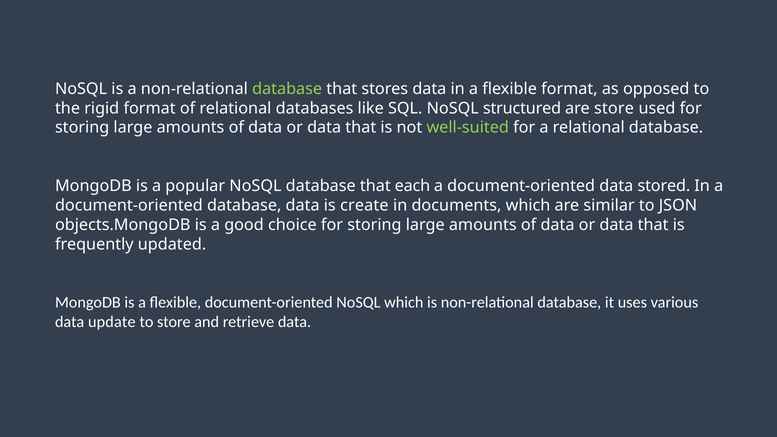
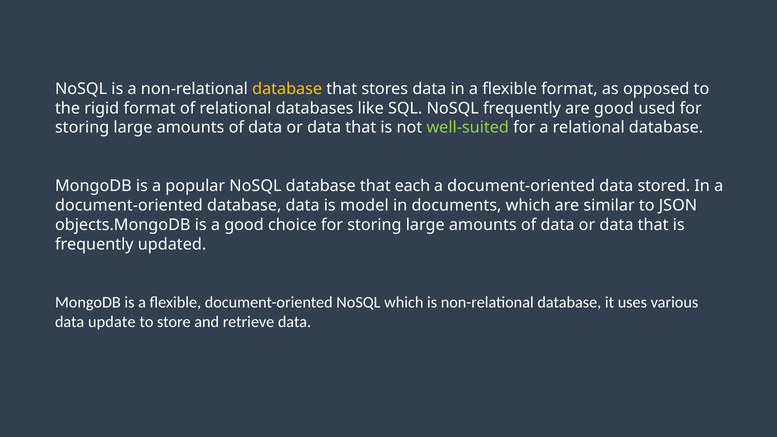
database colour: light green -> yellow (287, 89)
NoSQL structured: structured -> frequently (522, 108)
are store: store -> good (614, 108)
create: create -> model (364, 205)
